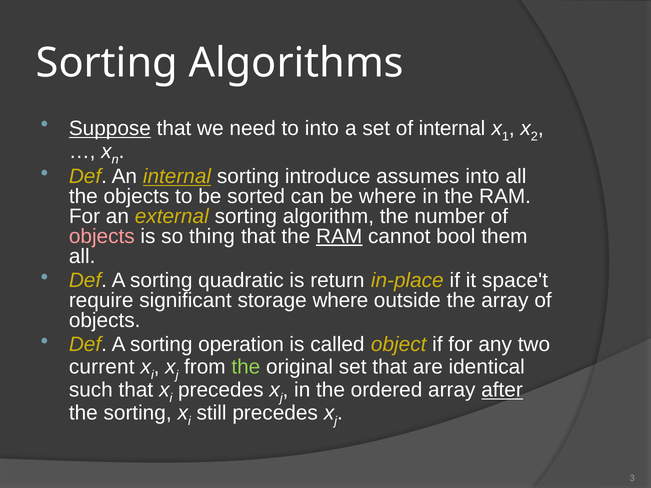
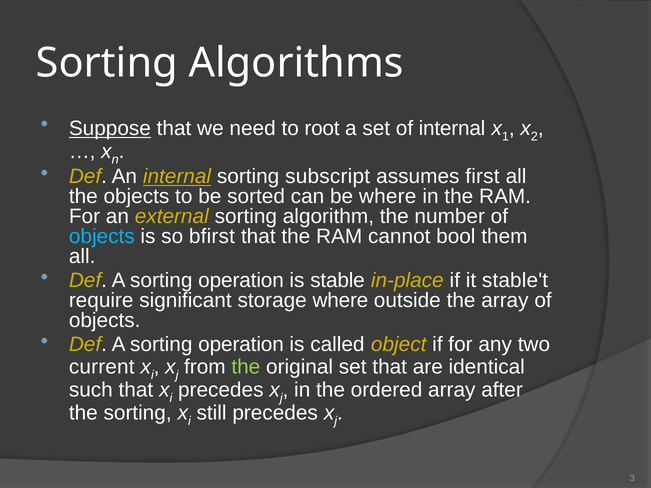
to into: into -> root (322, 129)
introduce: introduce -> subscript (328, 177)
assumes into: into -> first (482, 177)
objects colour: pink -> light blue (102, 236)
thing: thing -> bfirst (212, 236)
RAM underline: present -> none (339, 236)
quadratic: quadratic -> operation (241, 281)
return: return -> stable (338, 281)
space't: space't -> stable't (515, 281)
after underline: present -> none (502, 390)
